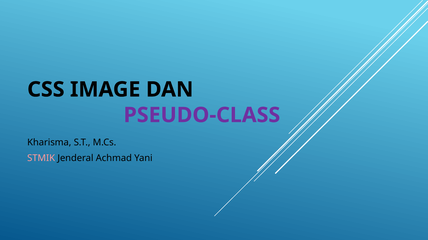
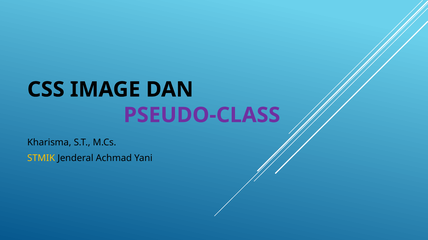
STMIK colour: pink -> yellow (41, 159)
